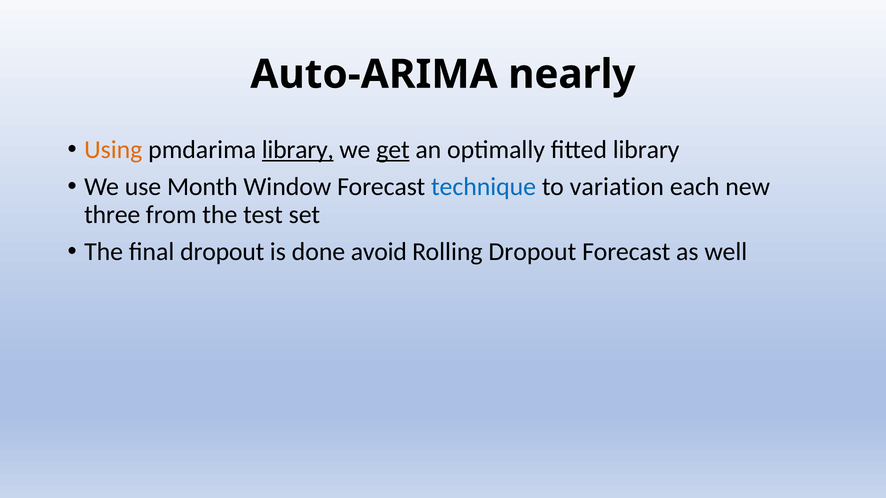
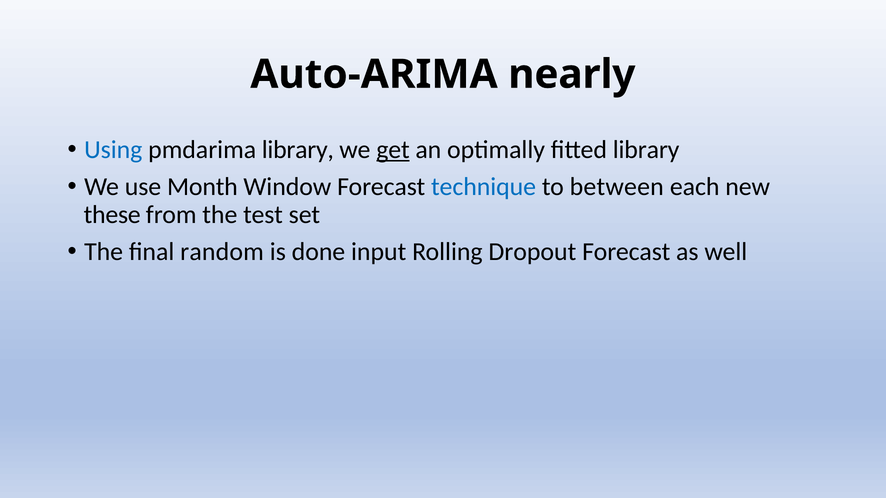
Using colour: orange -> blue (113, 150)
library underline: present -> none (298, 150)
variation: variation -> between (617, 187)
three: three -> these (112, 215)
final dropout: dropout -> random (222, 252)
avoid: avoid -> input (379, 252)
